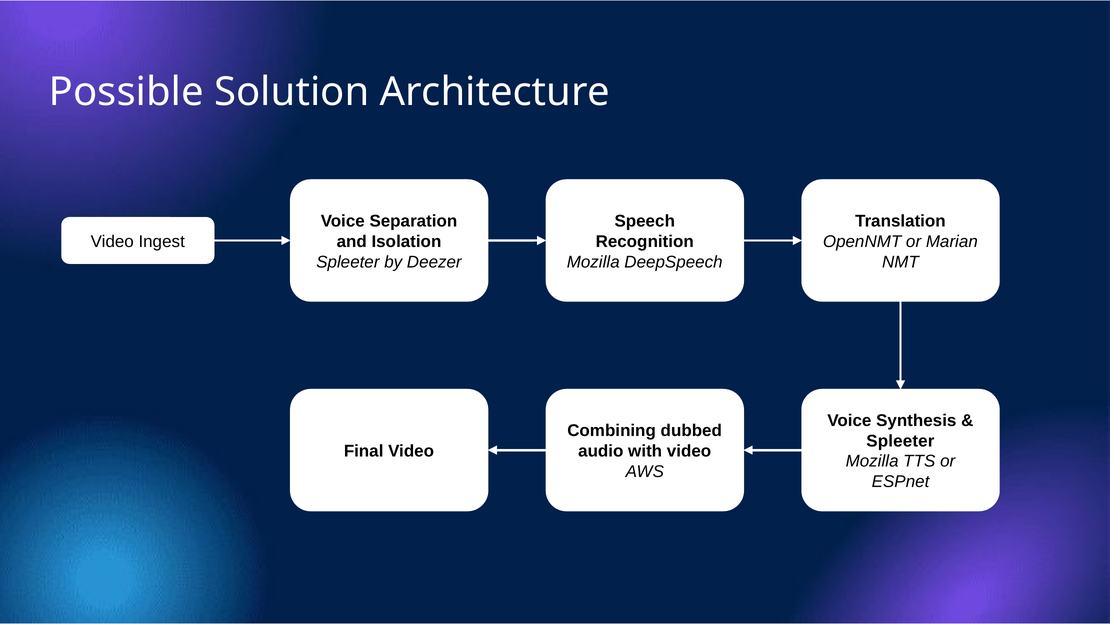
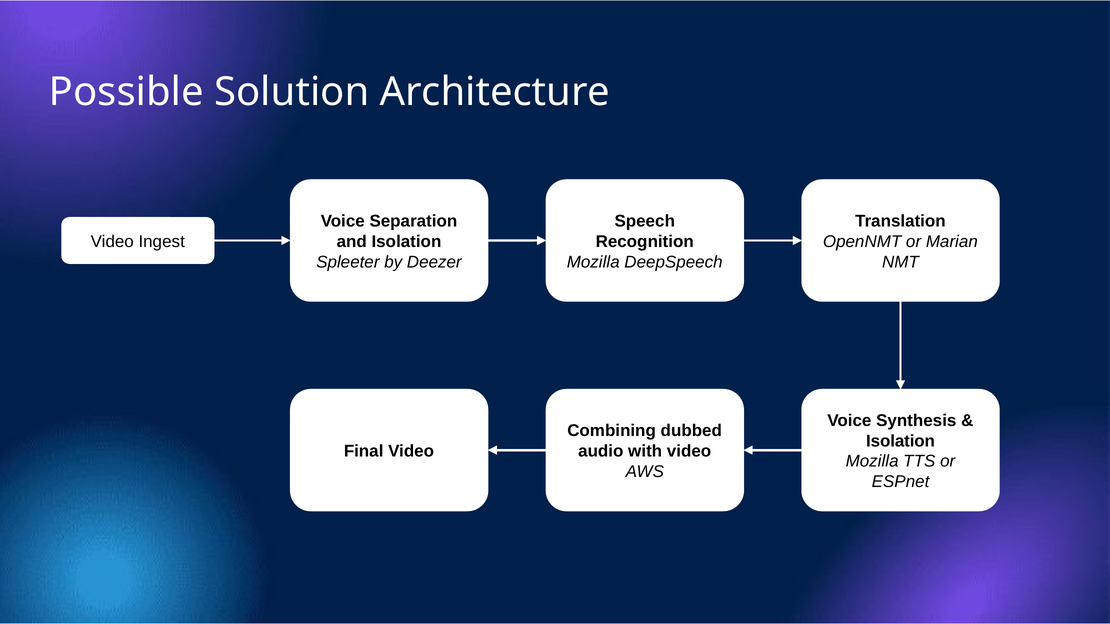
Spleeter: Spleeter -> Isolation (901, 441)
